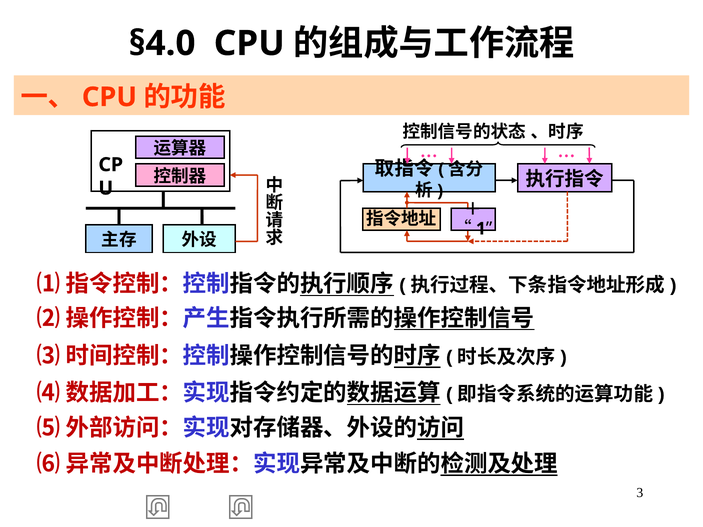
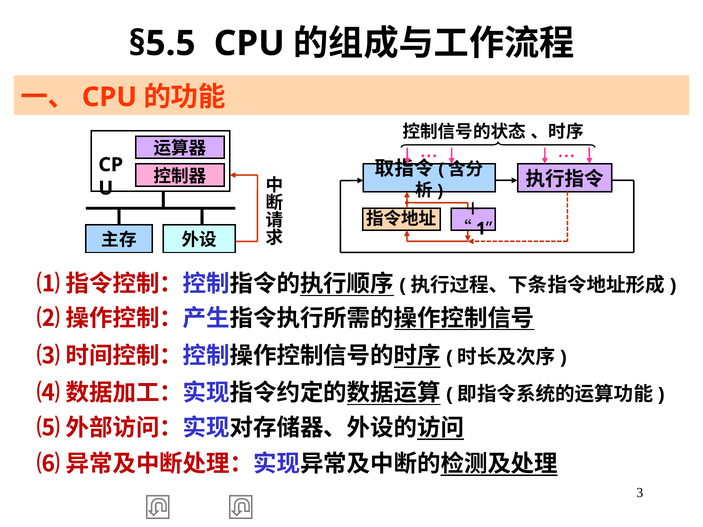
§4.0: §4.0 -> §5.5 (162, 43)
